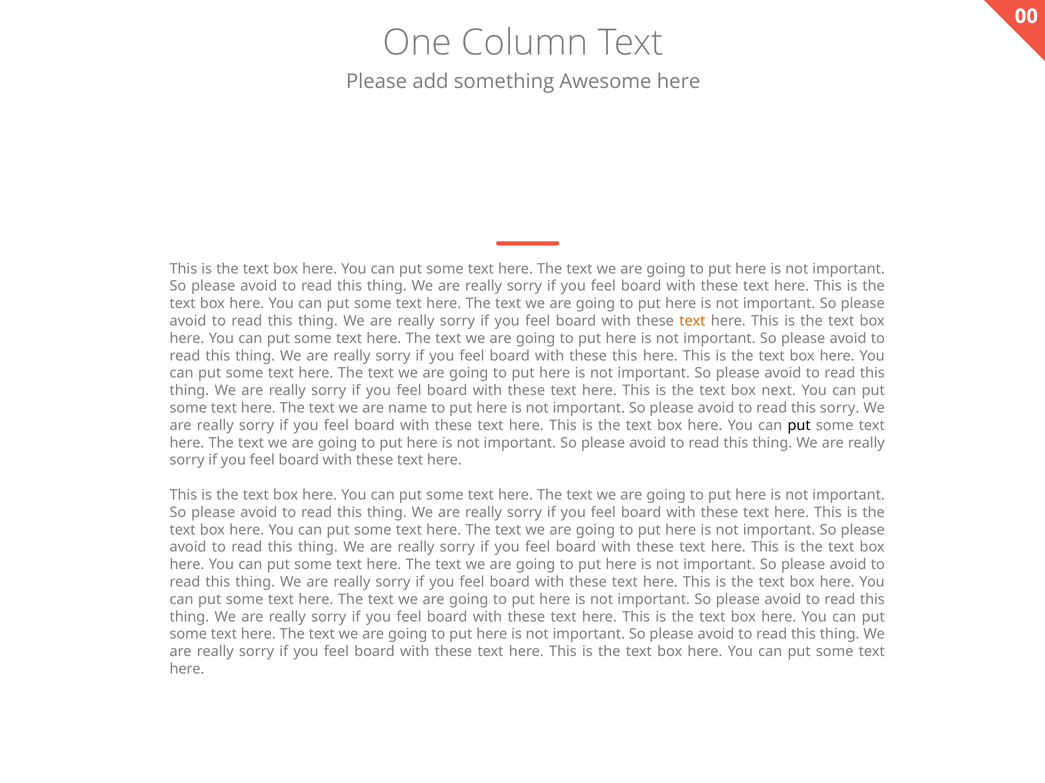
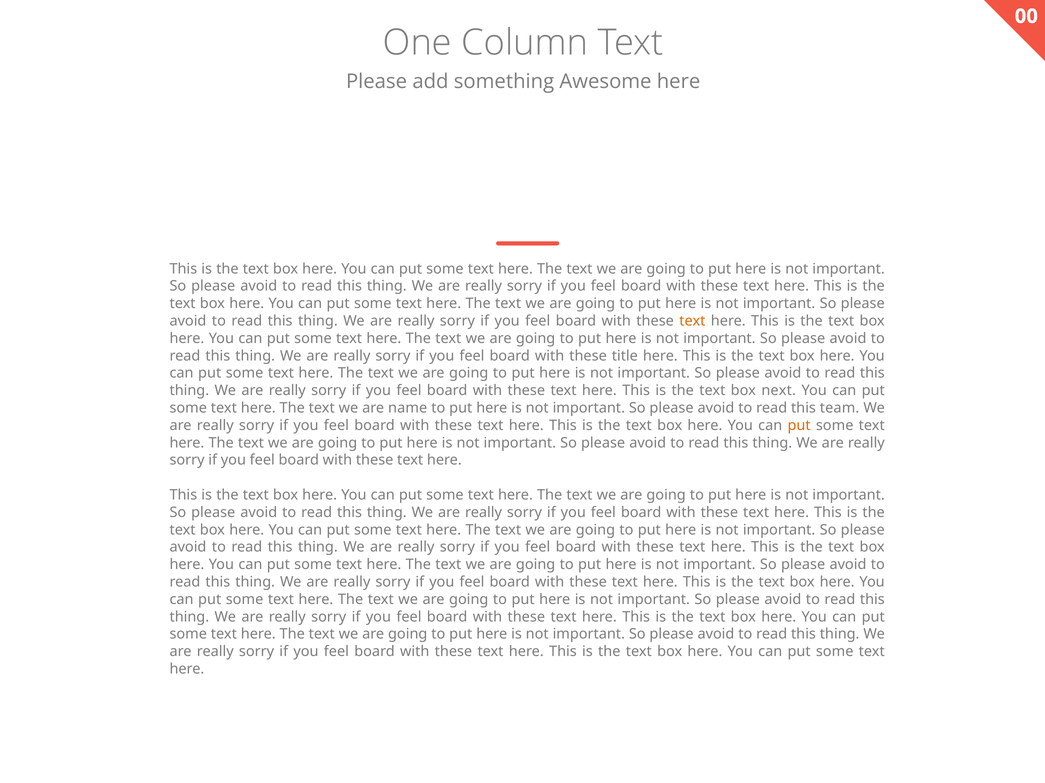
these this: this -> title (625, 356)
this sorry: sorry -> team (840, 408)
put colour: black -> orange (799, 426)
